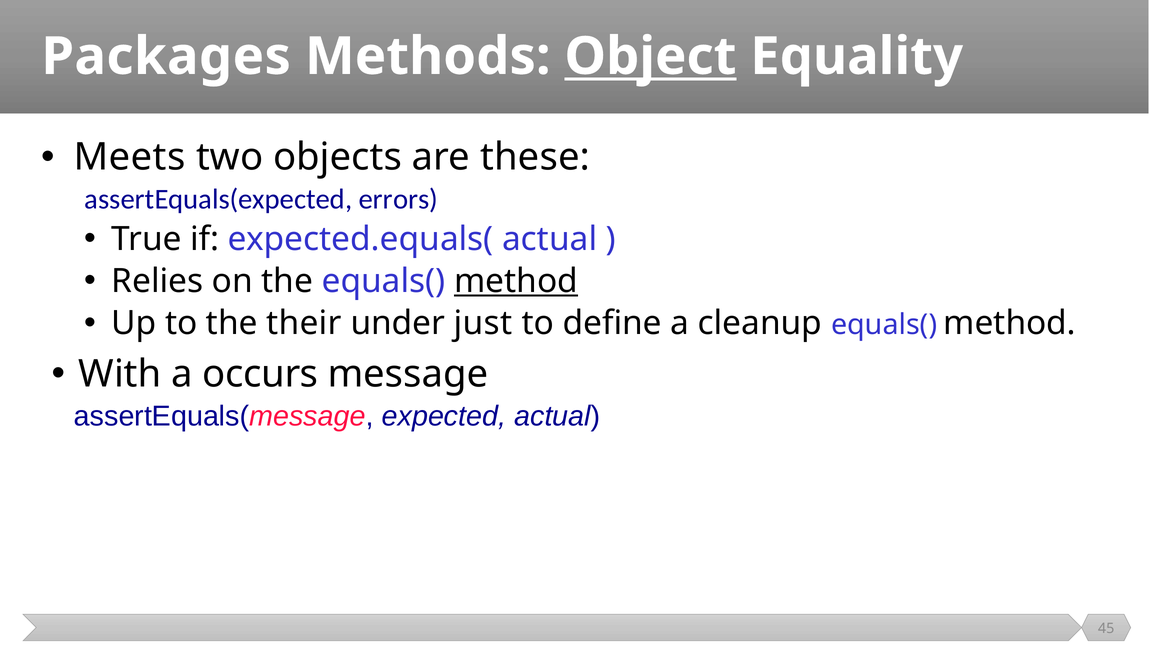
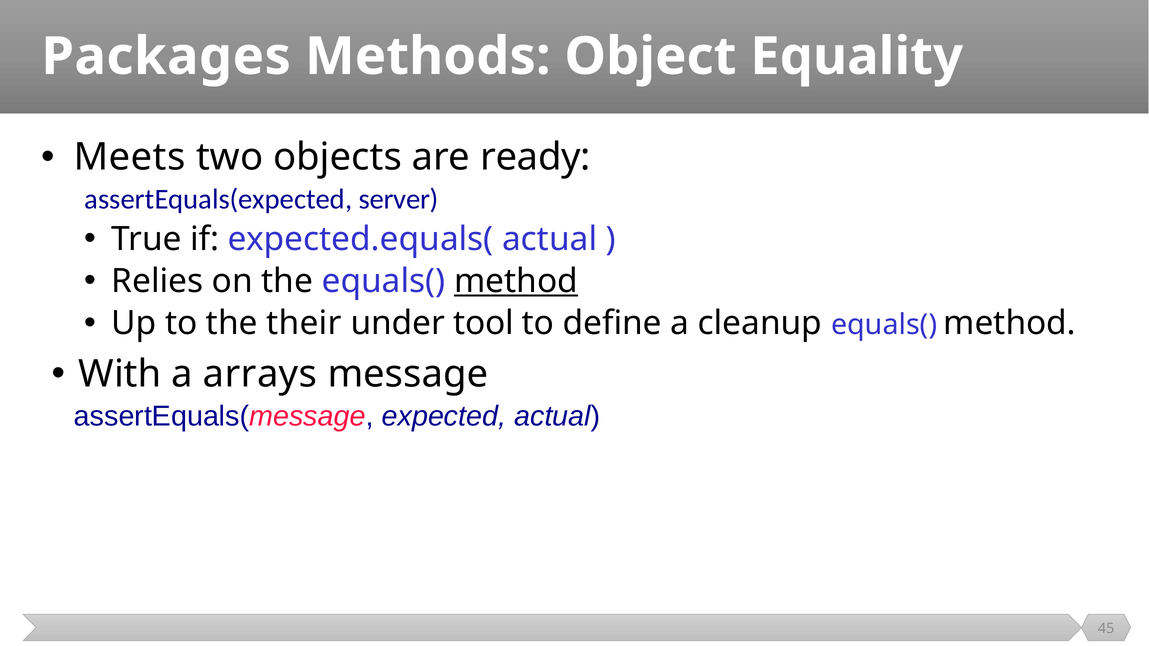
Object underline: present -> none (650, 57)
these: these -> ready (535, 157)
errors: errors -> server (399, 200)
just: just -> tool (484, 323)
occurs: occurs -> arrays (260, 374)
